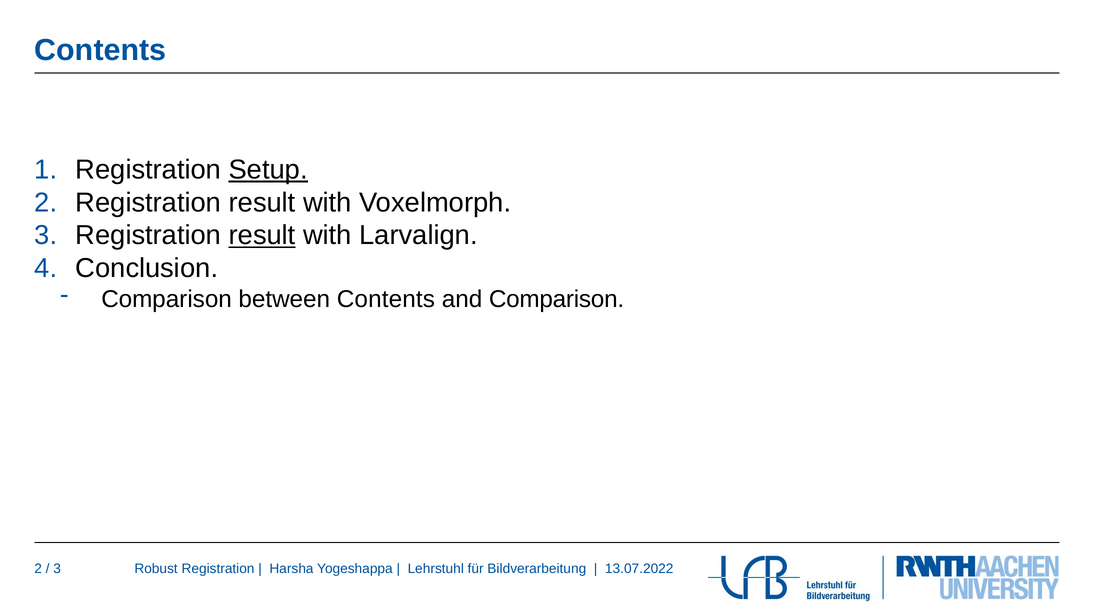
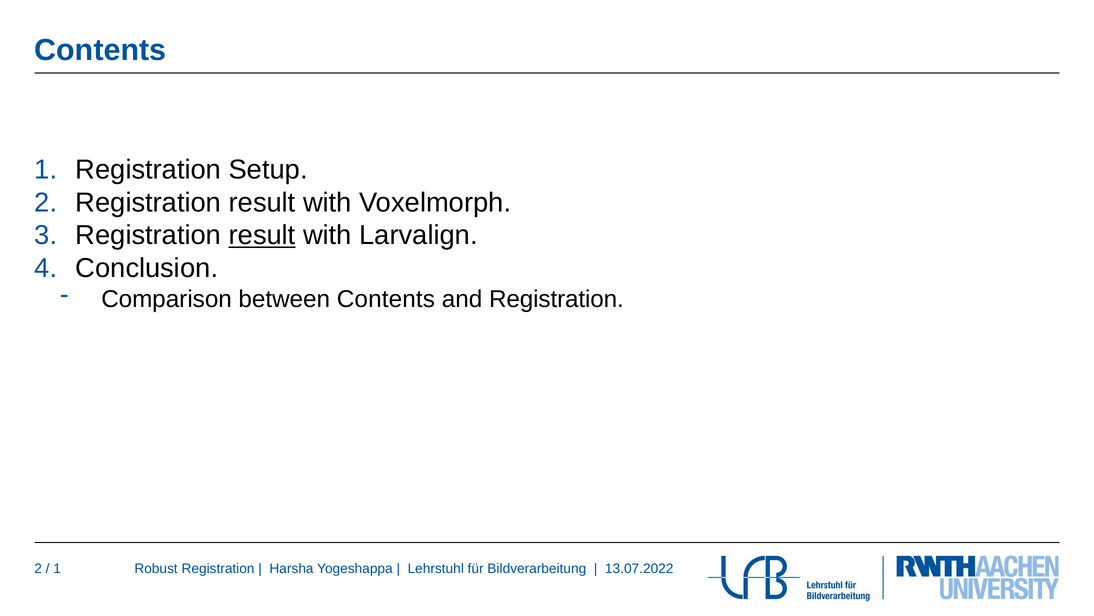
Setup underline: present -> none (268, 170)
and Comparison: Comparison -> Registration (556, 299)
3: 3 -> 1 (57, 568)
